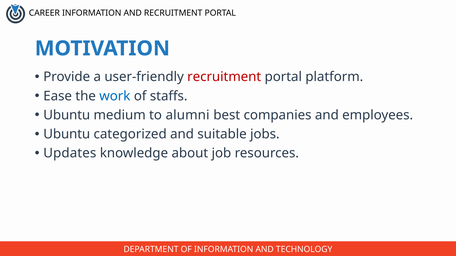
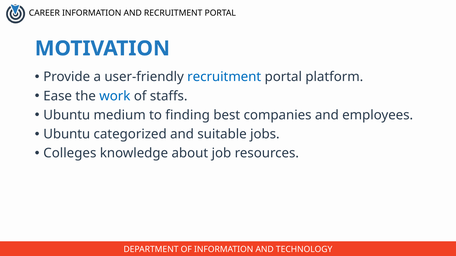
recruitment colour: red -> blue (224, 77)
alumni: alumni -> finding (188, 115)
Updates: Updates -> Colleges (70, 154)
